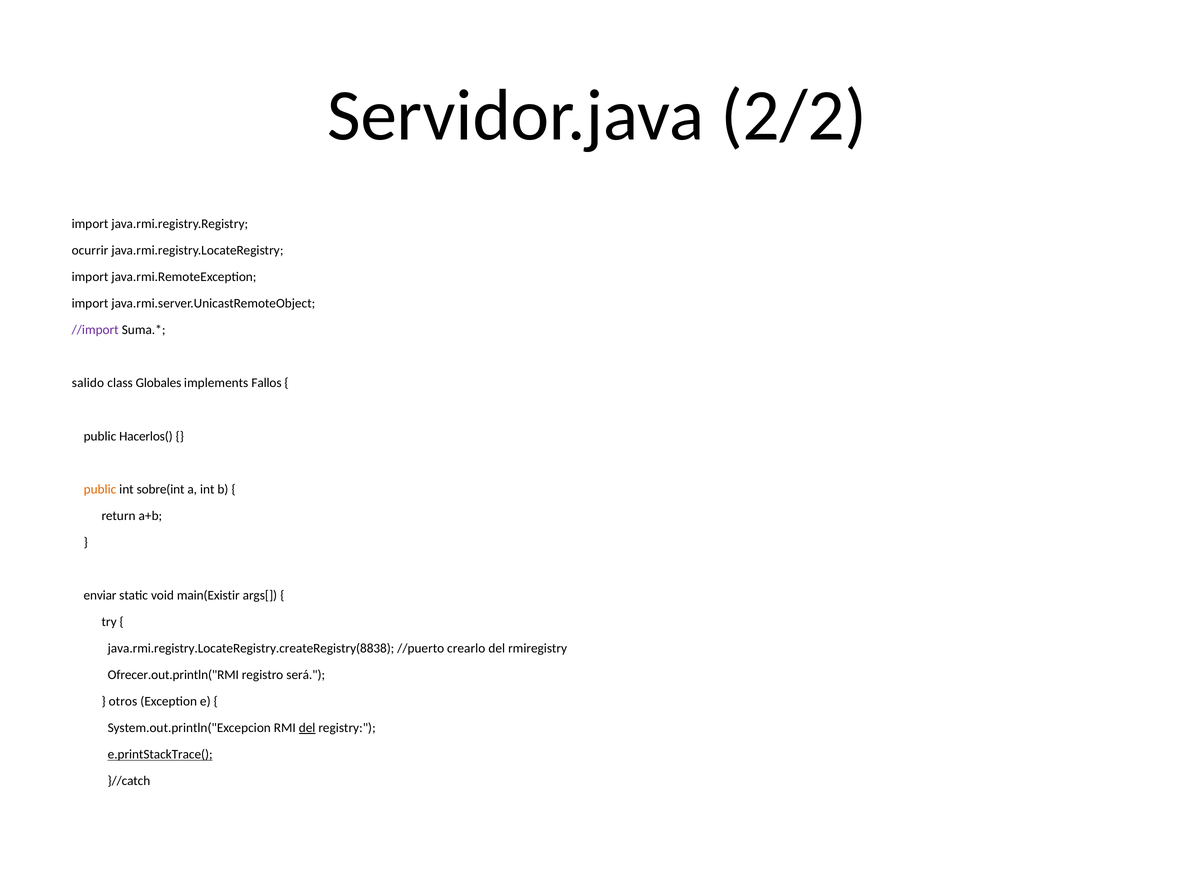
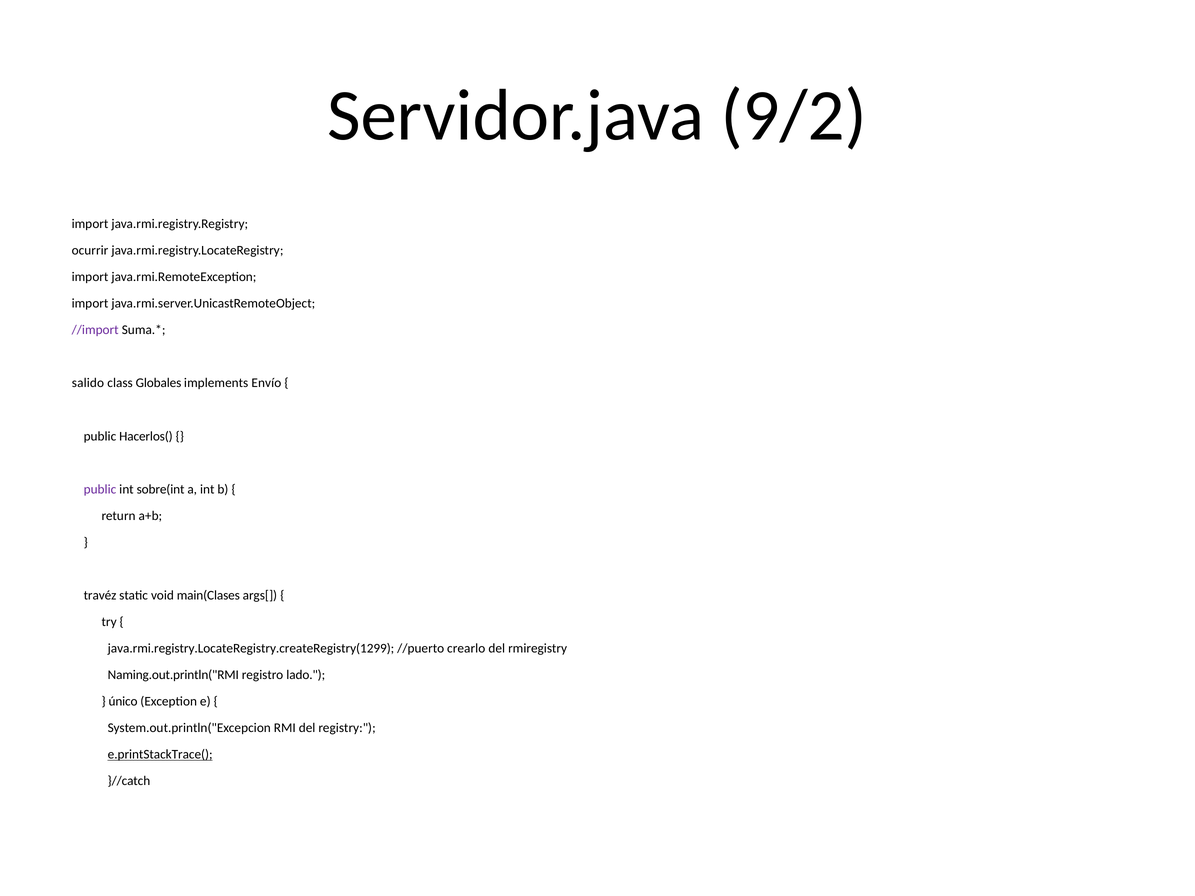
2/2: 2/2 -> 9/2 (794, 116)
Fallos: Fallos -> Envío (266, 383)
public colour: orange -> purple (100, 489)
enviar: enviar -> travéz (100, 595)
main(Existir: main(Existir -> main(Clases (208, 595)
java.rmi.registry.LocateRegistry.createRegistry(8838: java.rmi.registry.LocateRegistry.createRegistry(8838 -> java.rmi.registry.LocateRegistry.createRegistry(1299 (251, 649)
Ofrecer.out.println("RMI: Ofrecer.out.println("RMI -> Naming.out.println("RMI (173, 675)
será: será -> lado (306, 675)
otros: otros -> único (123, 702)
del underline: present -> none (307, 728)
